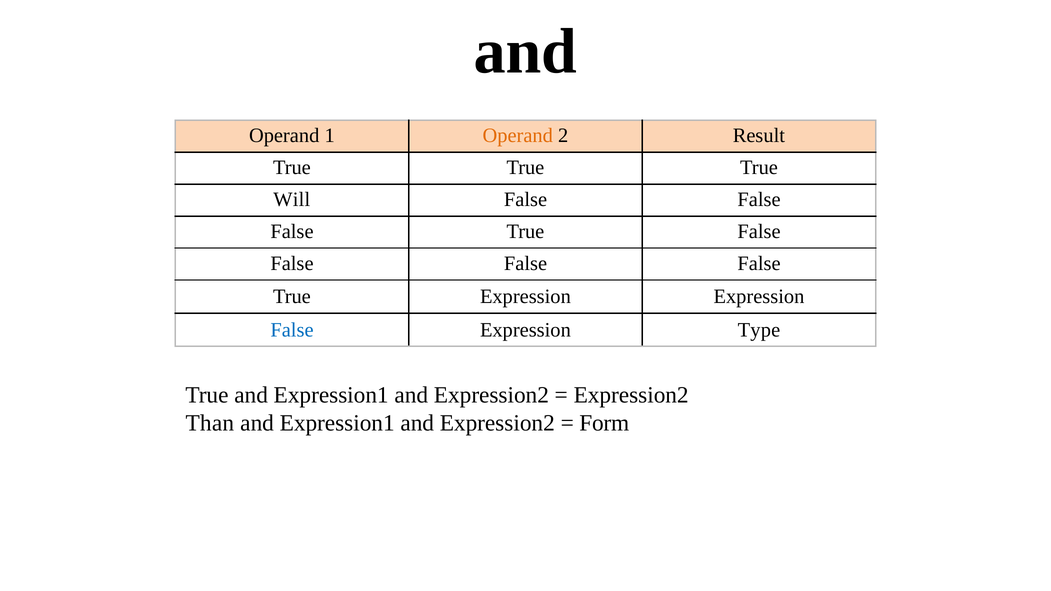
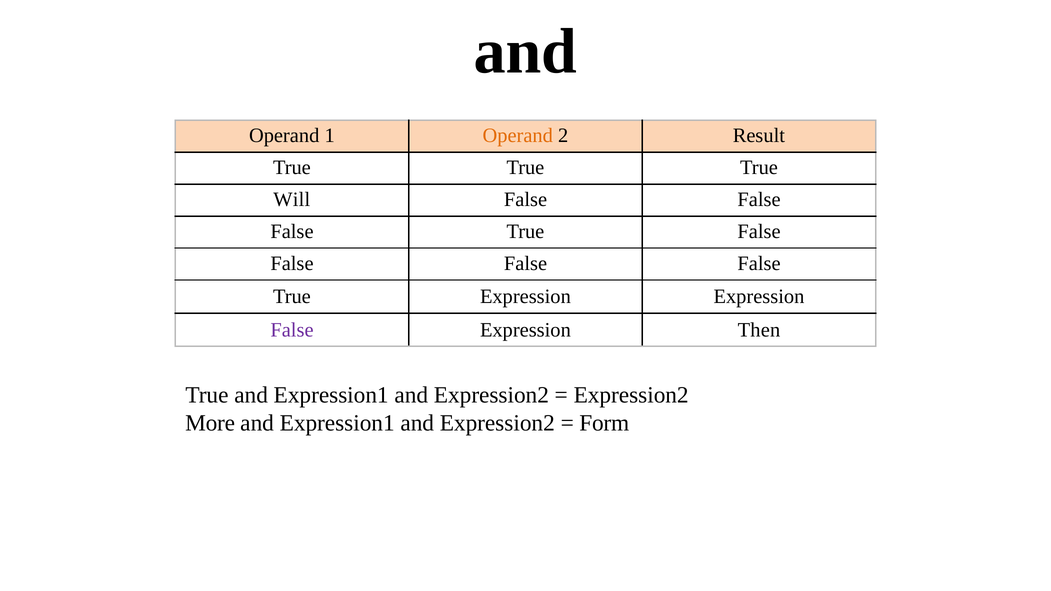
False colour: blue -> purple (292, 330)
Type: Type -> Then (759, 330)
Than: Than -> More (210, 423)
